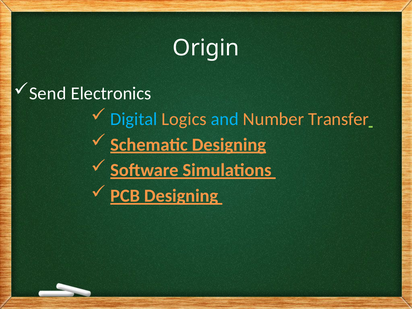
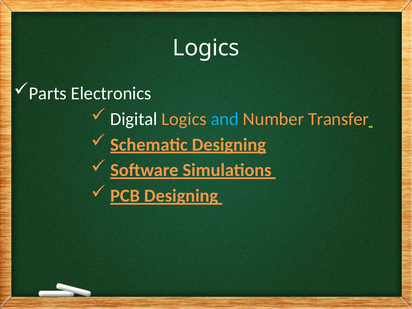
Origin: Origin -> Logics (206, 48)
Send: Send -> Parts (48, 93)
Digital colour: light blue -> white (134, 119)
